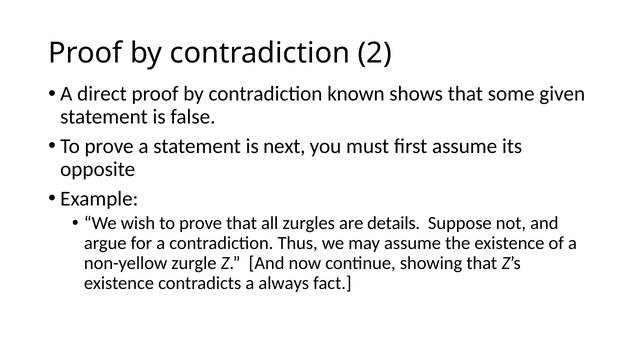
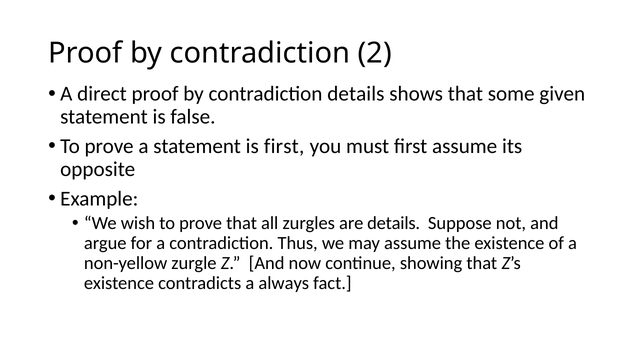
contradiction known: known -> details (356, 94)
is next: next -> first (284, 146)
